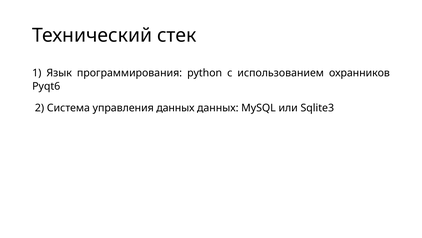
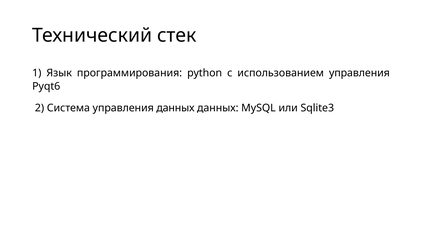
использованием охранников: охранников -> управления (359, 73)
